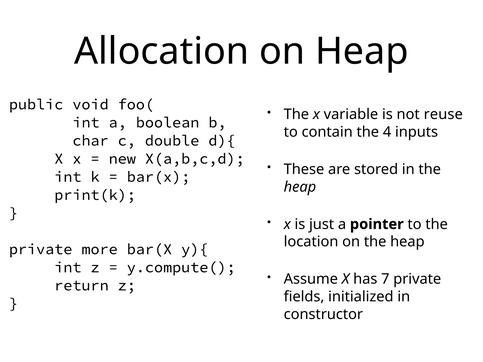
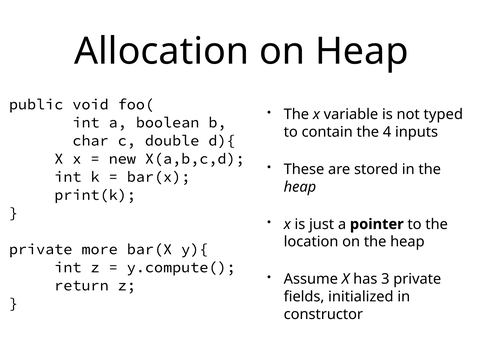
reuse: reuse -> typed (443, 115)
7: 7 -> 3 (385, 279)
